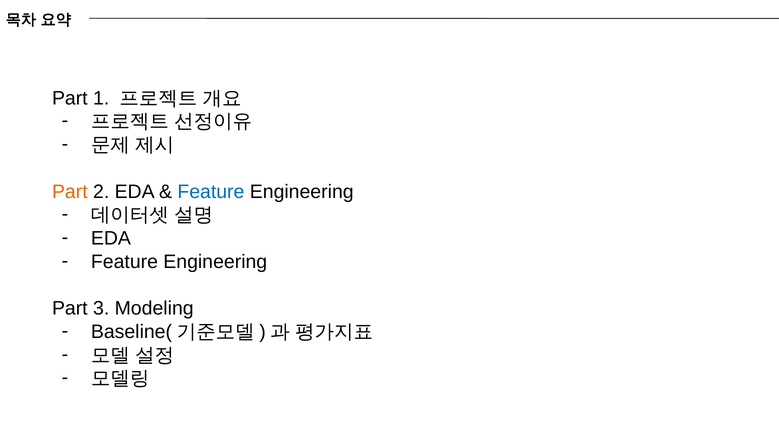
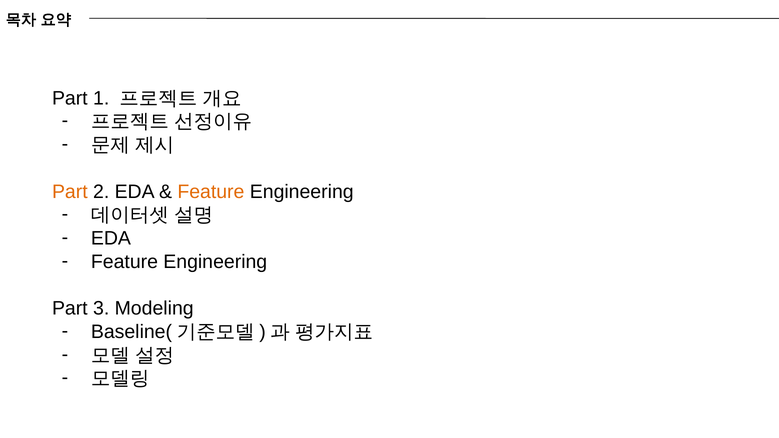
Feature colour: blue -> orange (211, 192)
